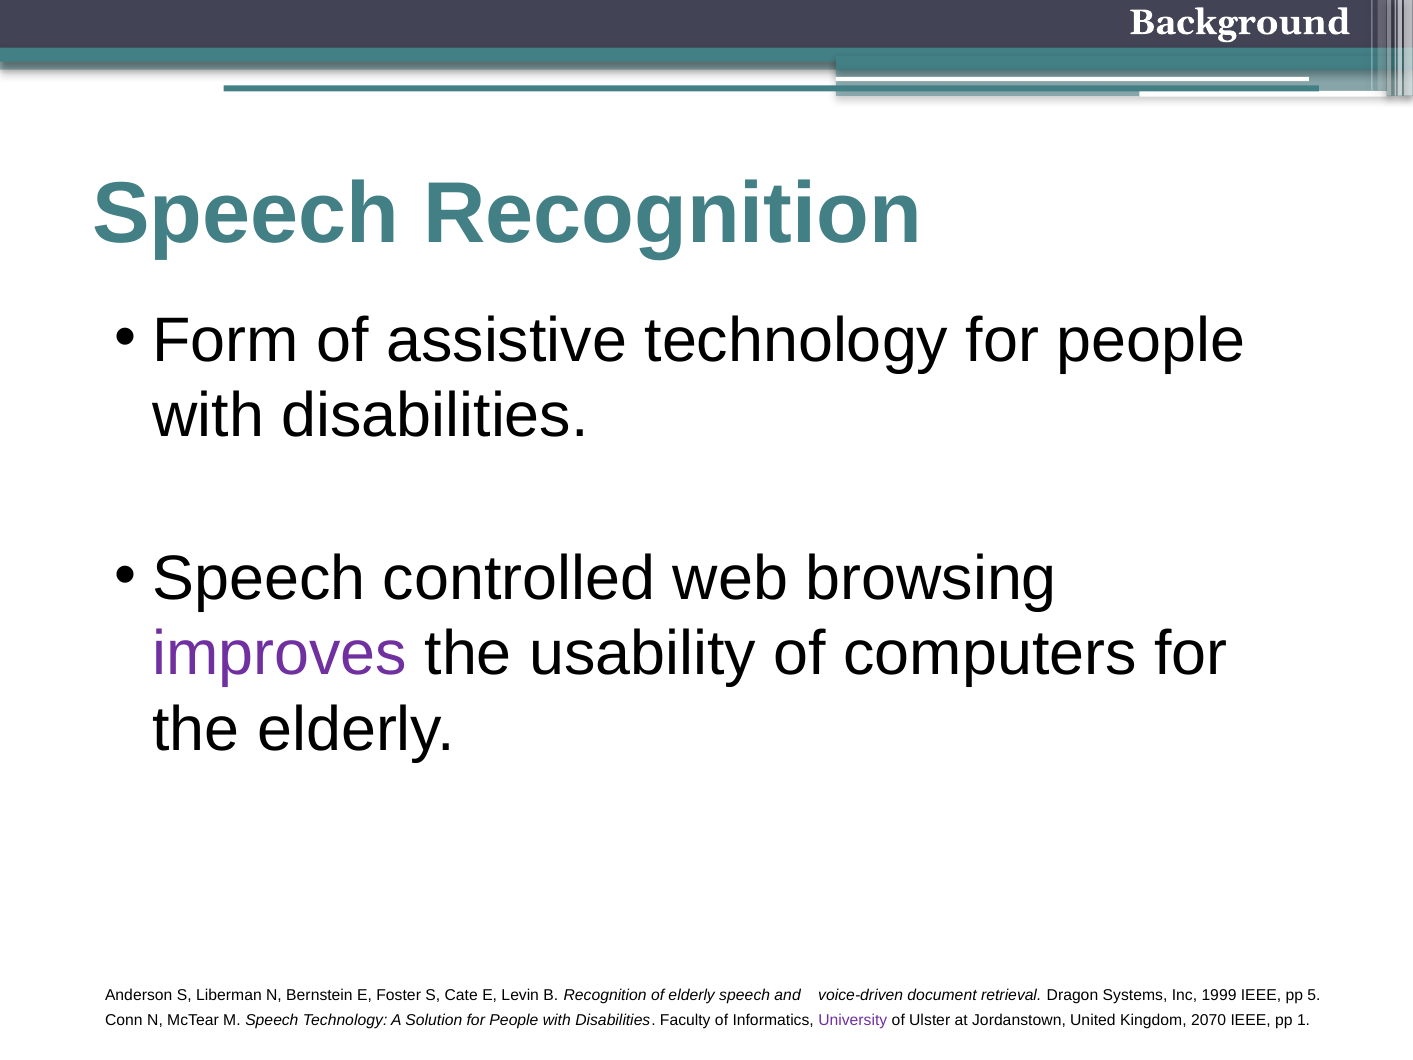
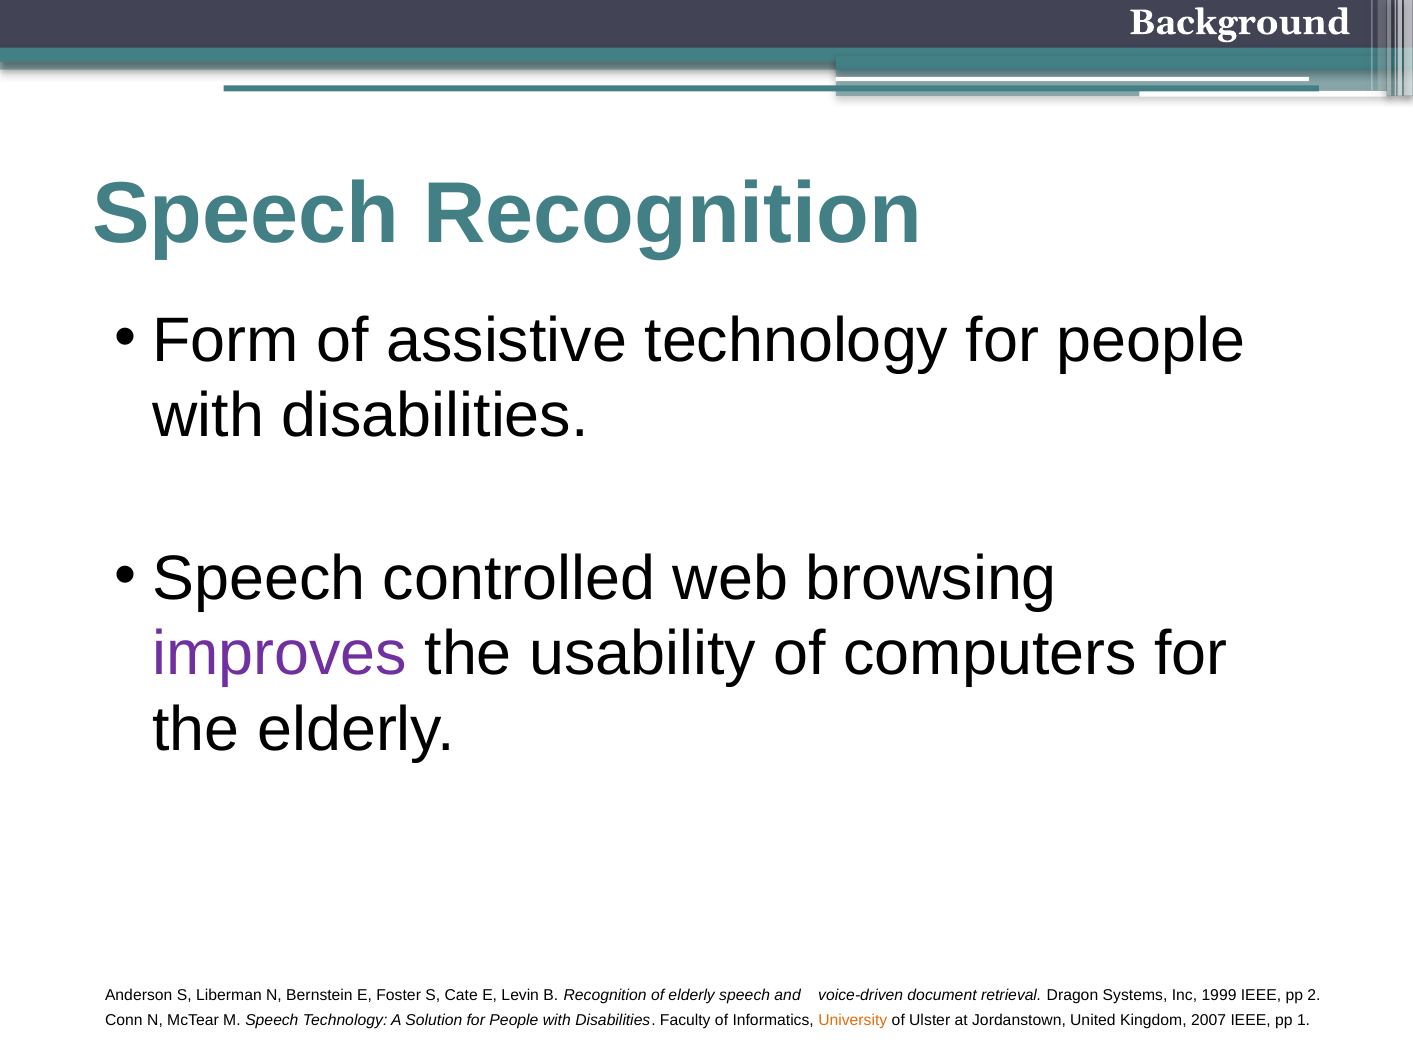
5: 5 -> 2 (1314, 995)
University colour: purple -> orange (853, 1020)
2070: 2070 -> 2007 (1209, 1020)
